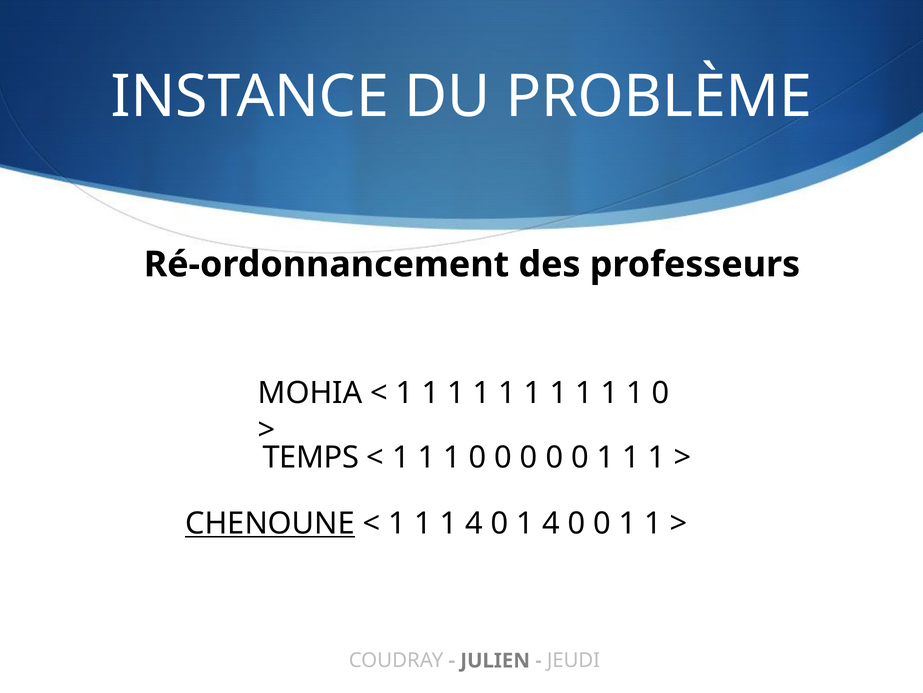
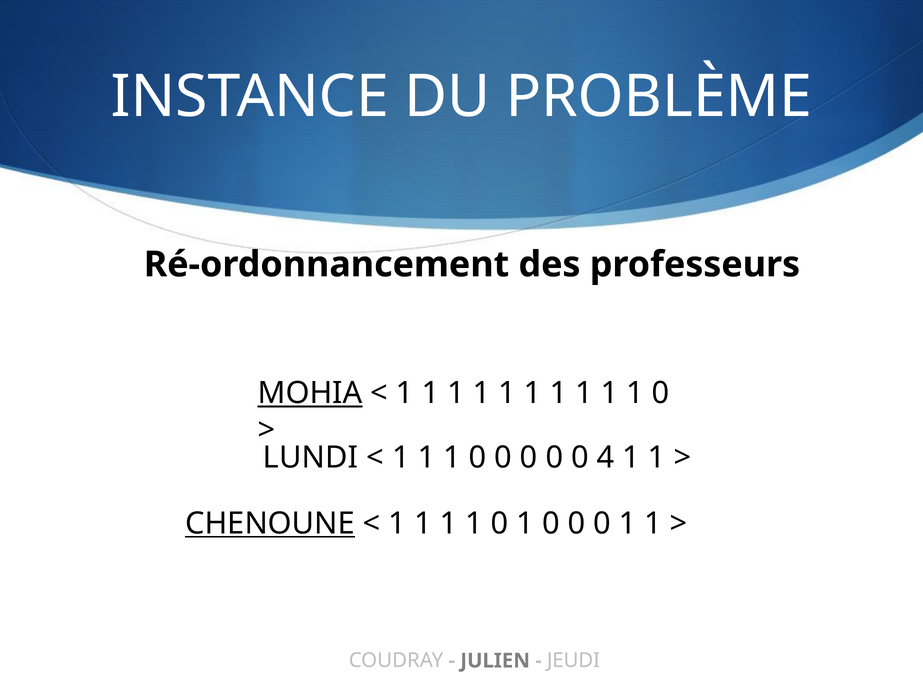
MOHIA underline: none -> present (310, 393)
TEMPS: TEMPS -> LUNDI (311, 457)
0 0 0 1: 1 -> 4 (606, 457)
4: 4 -> 1 (474, 523)
0 1 4: 4 -> 0 (551, 523)
